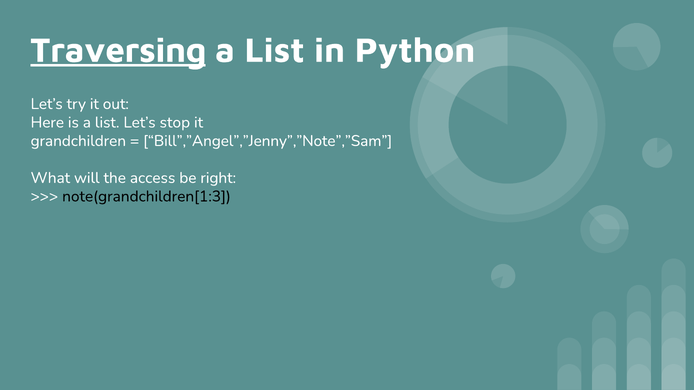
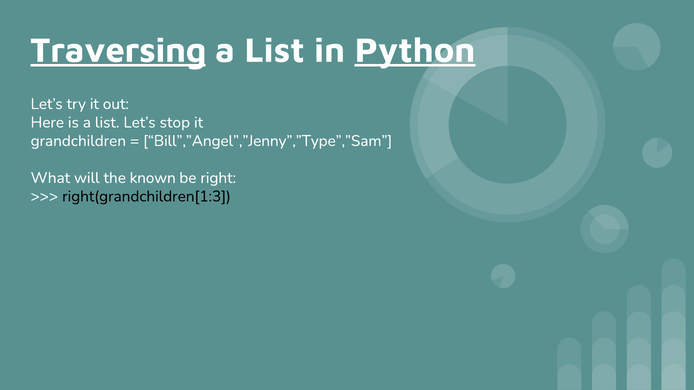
Python underline: none -> present (415, 50)
Bill”,”Angel”,”Jenny”,”Note”,”Sam: Bill”,”Angel”,”Jenny”,”Note”,”Sam -> Bill”,”Angel”,”Jenny”,”Type”,”Sam (268, 141)
access: access -> known (153, 178)
note(grandchildren[1:3: note(grandchildren[1:3 -> right(grandchildren[1:3 (147, 197)
